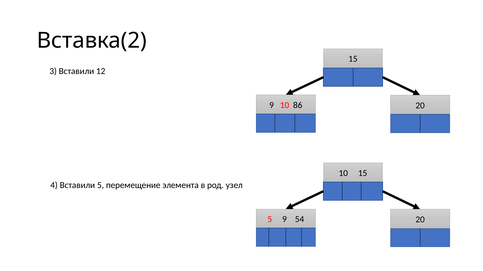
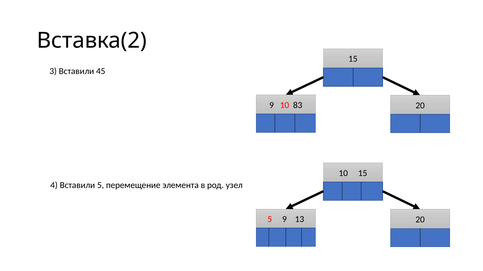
12: 12 -> 45 (101, 71)
86: 86 -> 83 (298, 105)
54: 54 -> 13 (300, 220)
